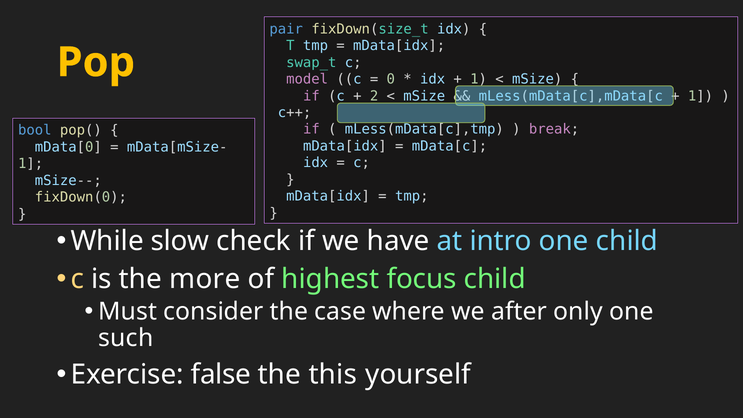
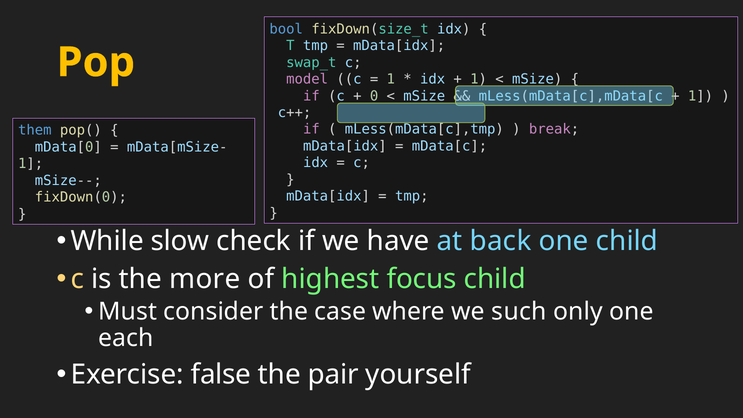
pair: pair -> bool (286, 29)
0: 0 -> 1 (391, 79)
2: 2 -> 0 (374, 96)
bool: bool -> them (35, 130)
intro: intro -> back (501, 241)
after: after -> such (519, 311)
such: such -> each (126, 338)
this: this -> pair (333, 374)
